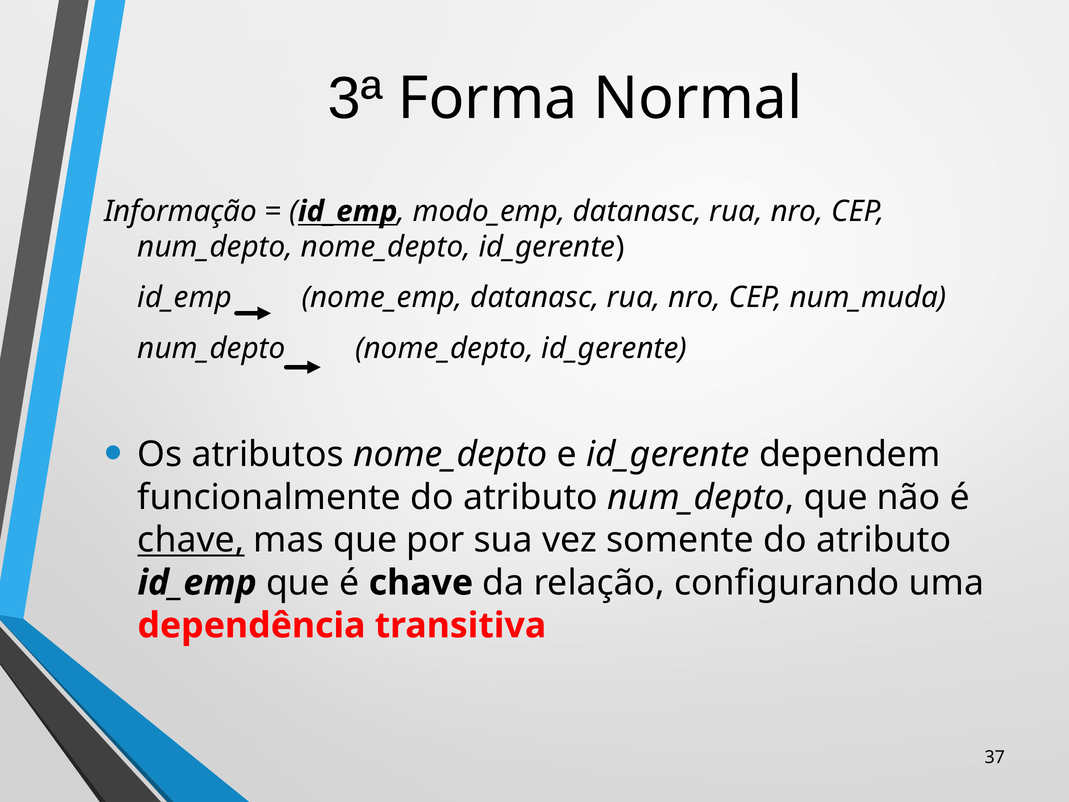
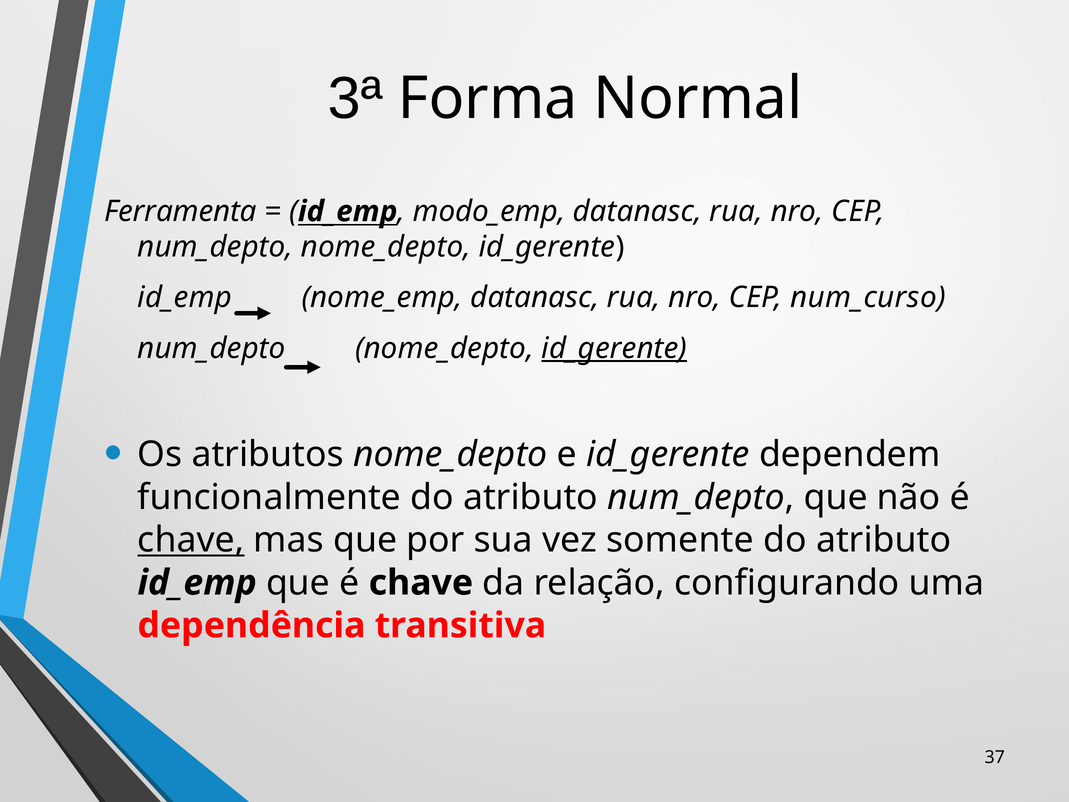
Informação: Informação -> Ferramenta (180, 211)
num_muda: num_muda -> num_curso (868, 298)
id_gerente underline: none -> present (614, 348)
